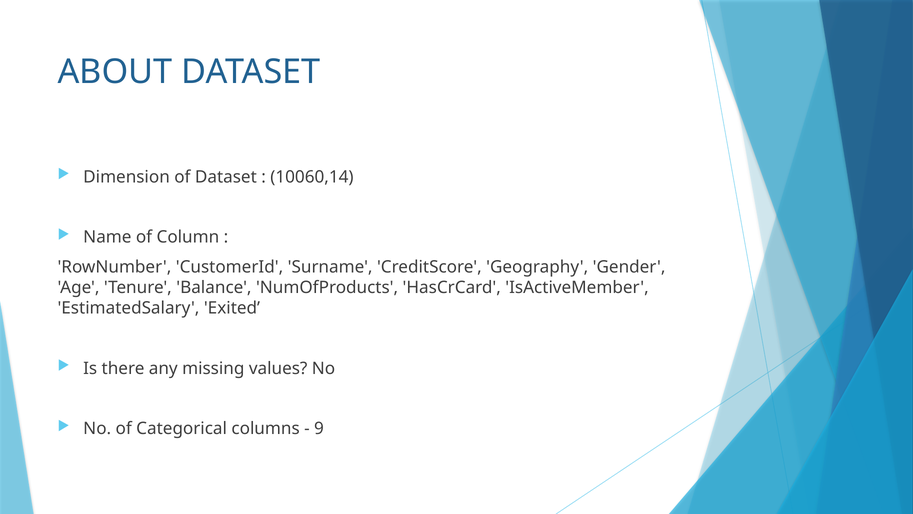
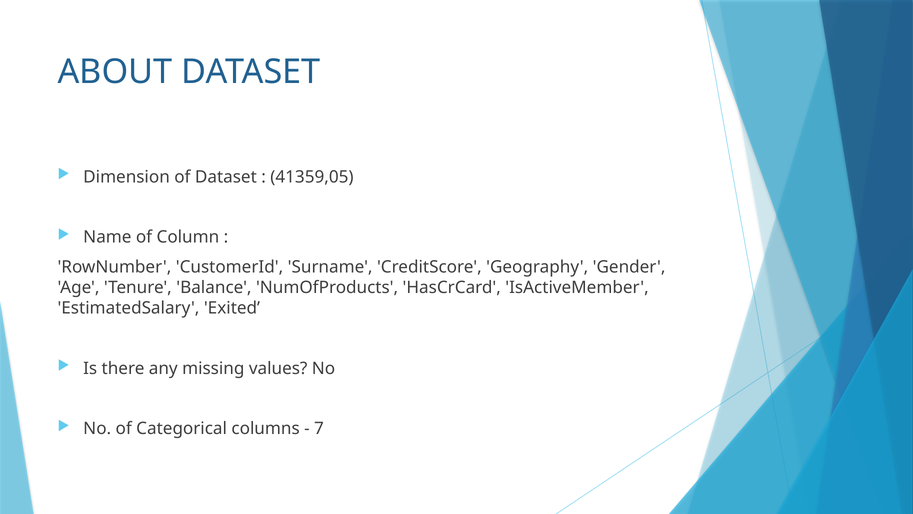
10060,14: 10060,14 -> 41359,05 (312, 177)
9: 9 -> 7 (319, 428)
